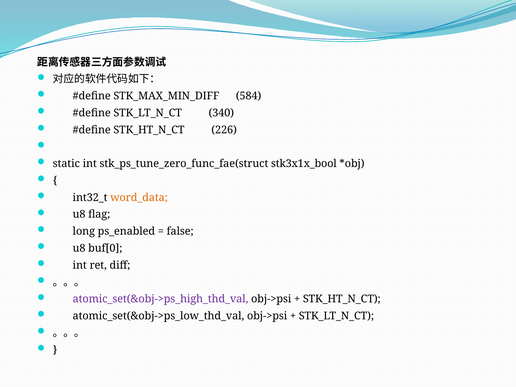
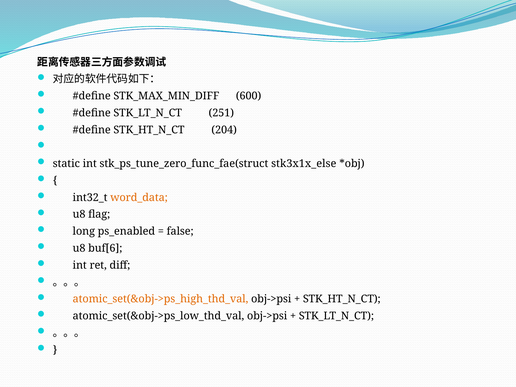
584: 584 -> 600 (249, 96)
340: 340 -> 251 (221, 113)
226: 226 -> 204 (224, 130)
stk3x1x_bool: stk3x1x_bool -> stk3x1x_else (304, 164)
buf[0: buf[0 -> buf[6 (105, 248)
atomic_set(&obj->ps_high_thd_val colour: purple -> orange (160, 299)
